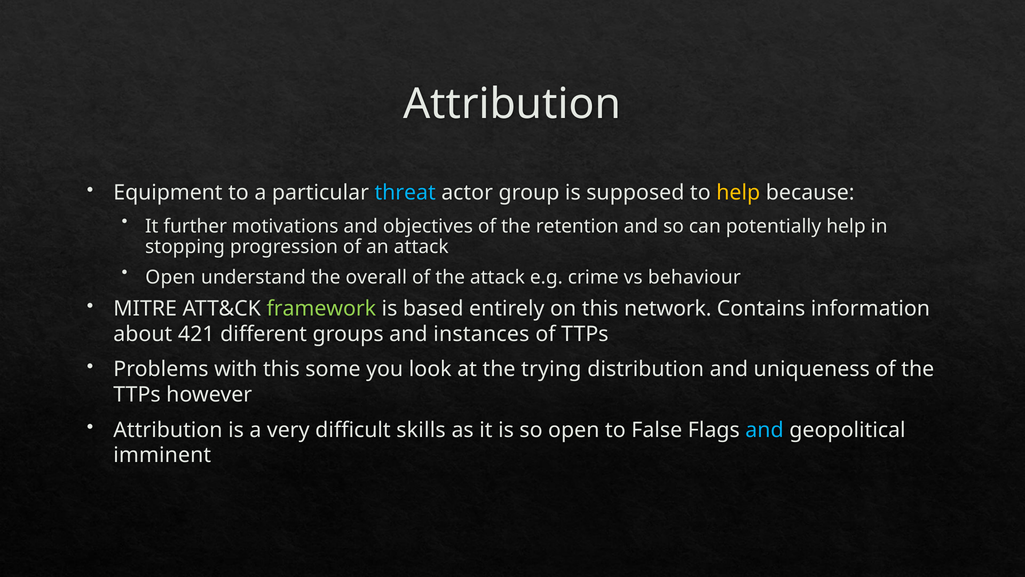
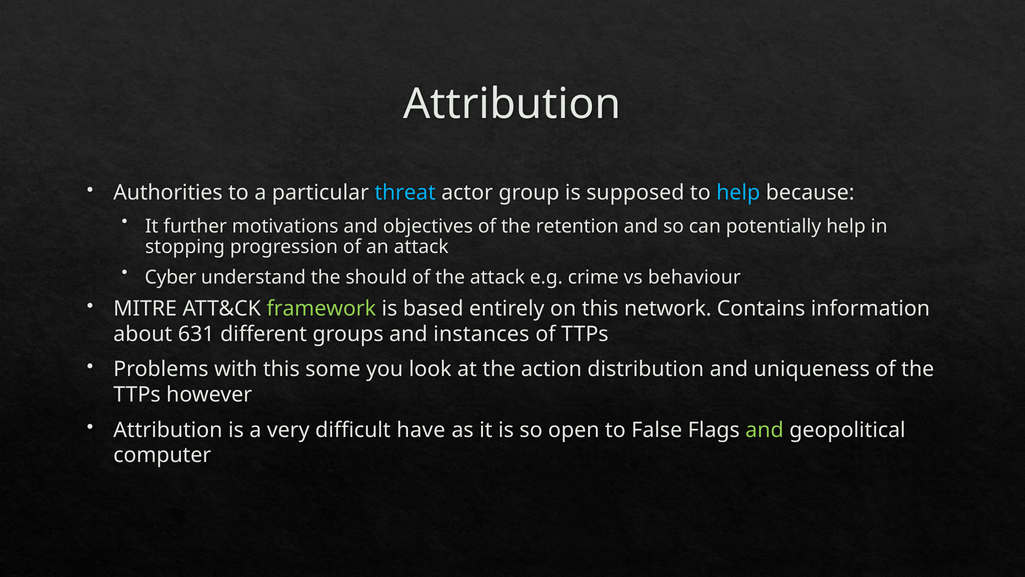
Equipment: Equipment -> Authorities (168, 192)
help colour: yellow -> light blue (738, 192)
Open: Open -> Cyber (171, 277)
overall: overall -> should (376, 277)
421: 421 -> 631 (196, 334)
trying: trying -> action (551, 369)
skills: skills -> have (421, 430)
and colour: light blue -> light green (765, 430)
imminent: imminent -> computer (162, 455)
